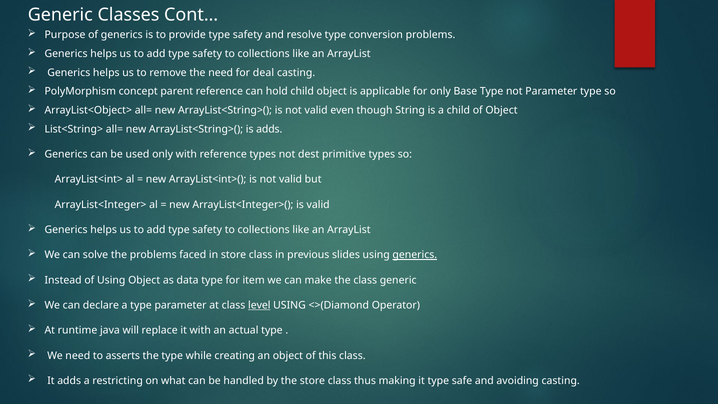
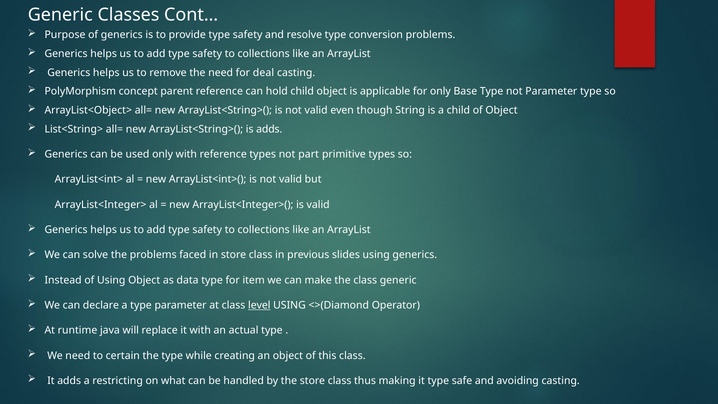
dest: dest -> part (309, 154)
generics underline: present -> none (415, 255)
asserts: asserts -> certain (123, 355)
